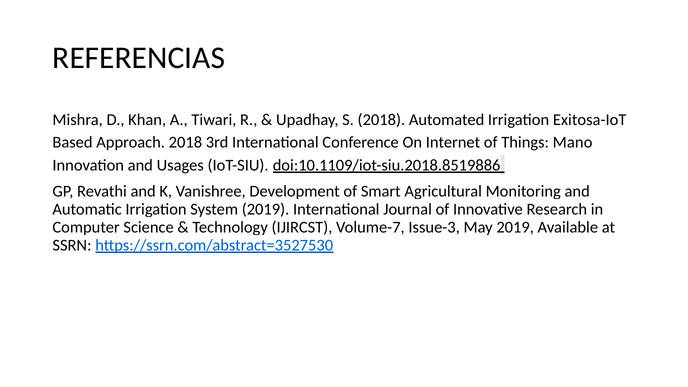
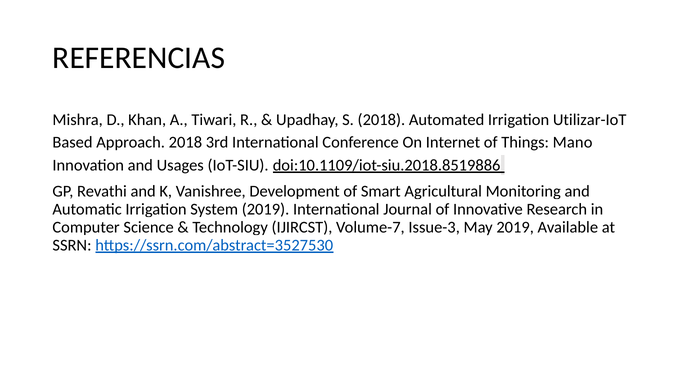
Exitosa-IoT: Exitosa-IoT -> Utilizar-IoT (590, 120)
